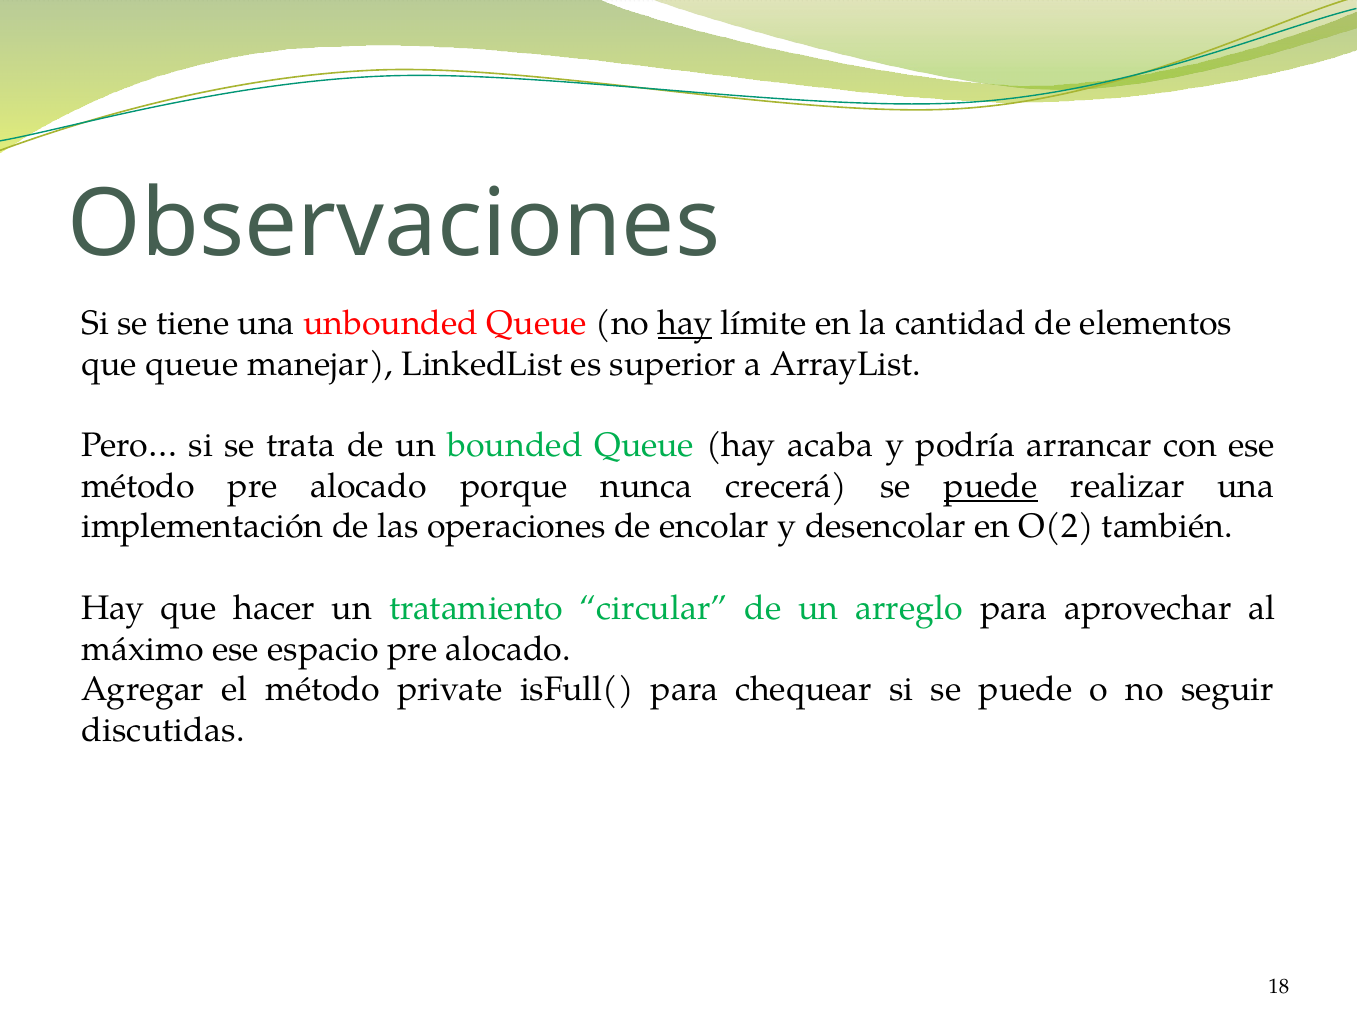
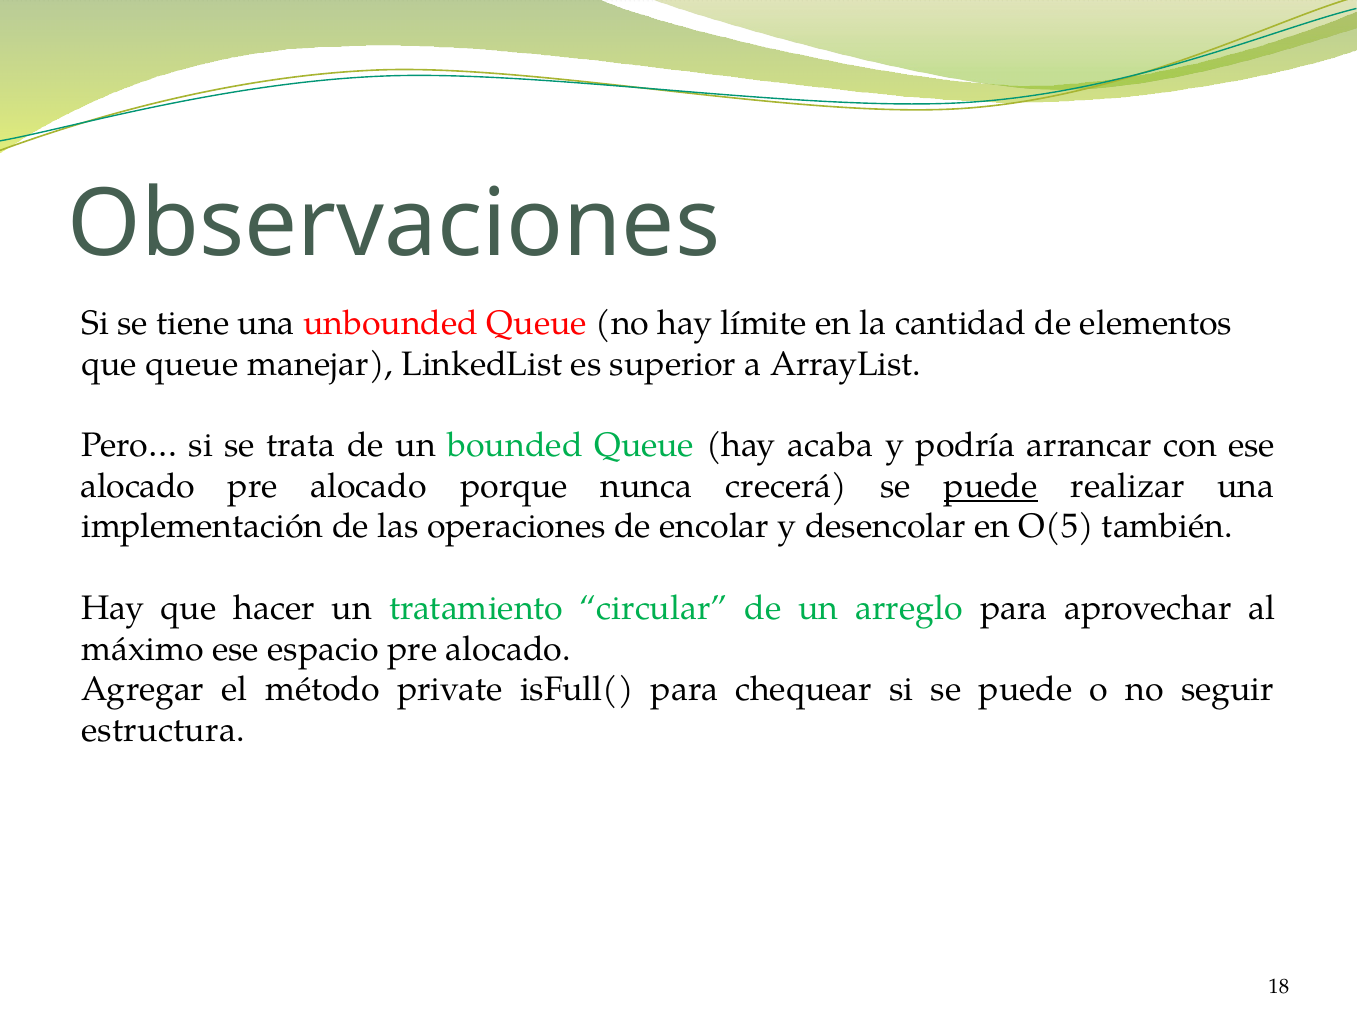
hay underline: present -> none (685, 323)
método: método -> alocado (138, 486)
O(2: O(2 -> O(5 (1056, 527)
discutidas: discutidas -> estructura (163, 730)
